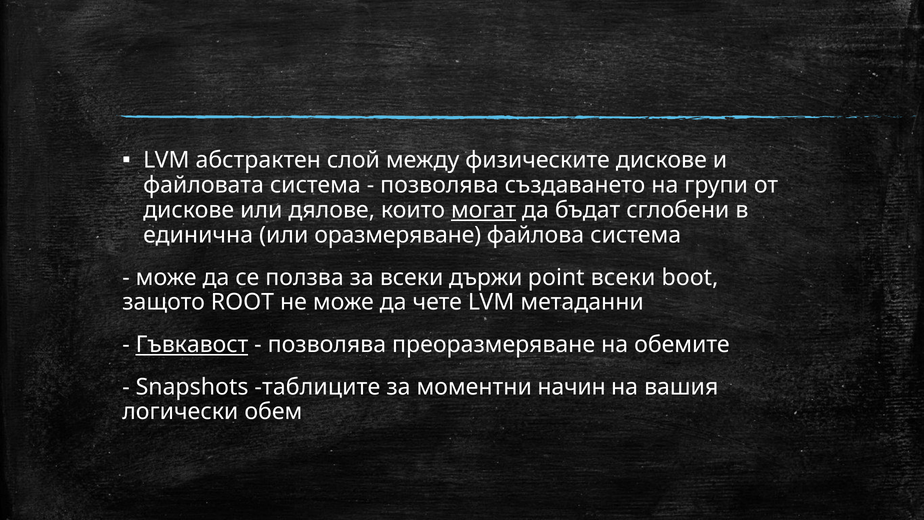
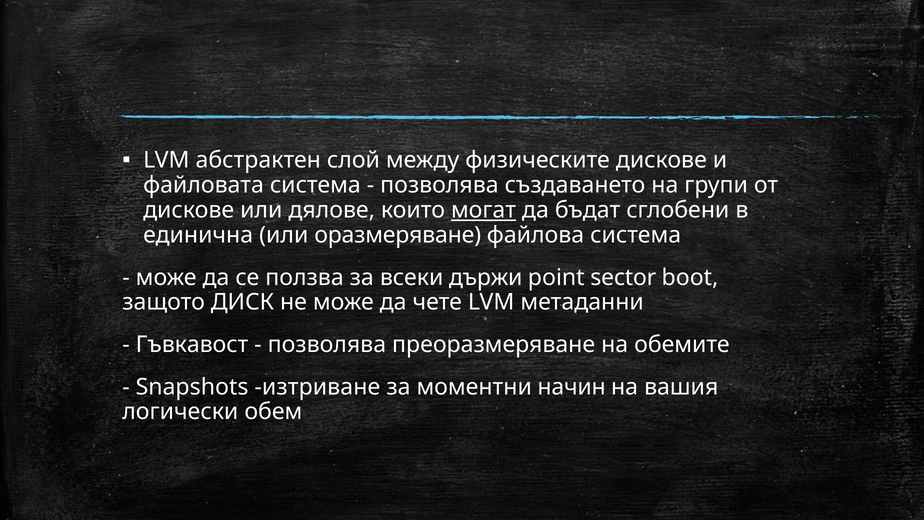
point всеки: всеки -> sector (623, 277)
ROOT: ROOT -> ДИСК (243, 302)
Гъвкавост underline: present -> none (192, 345)
таблиците: таблиците -> изтриване (317, 387)
